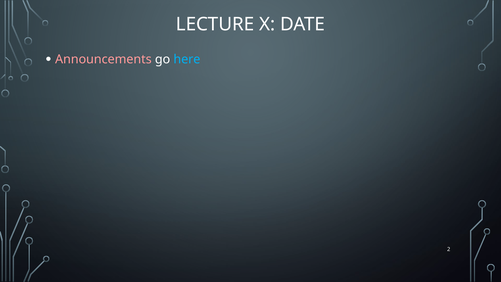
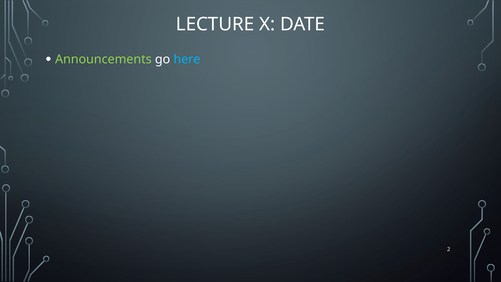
Announcements colour: pink -> light green (103, 59)
